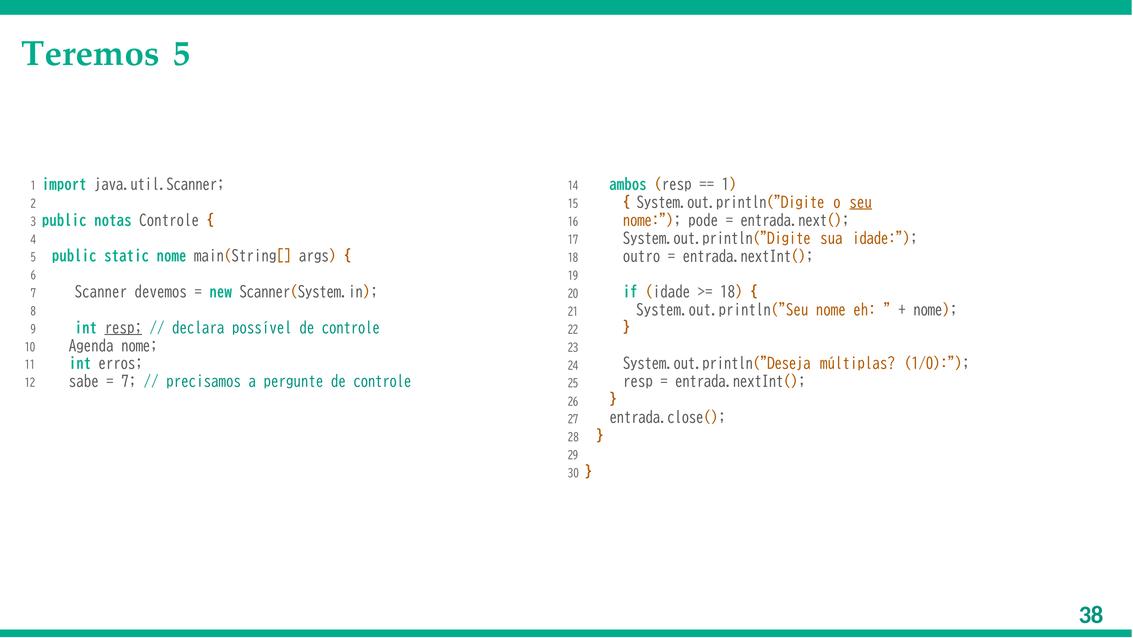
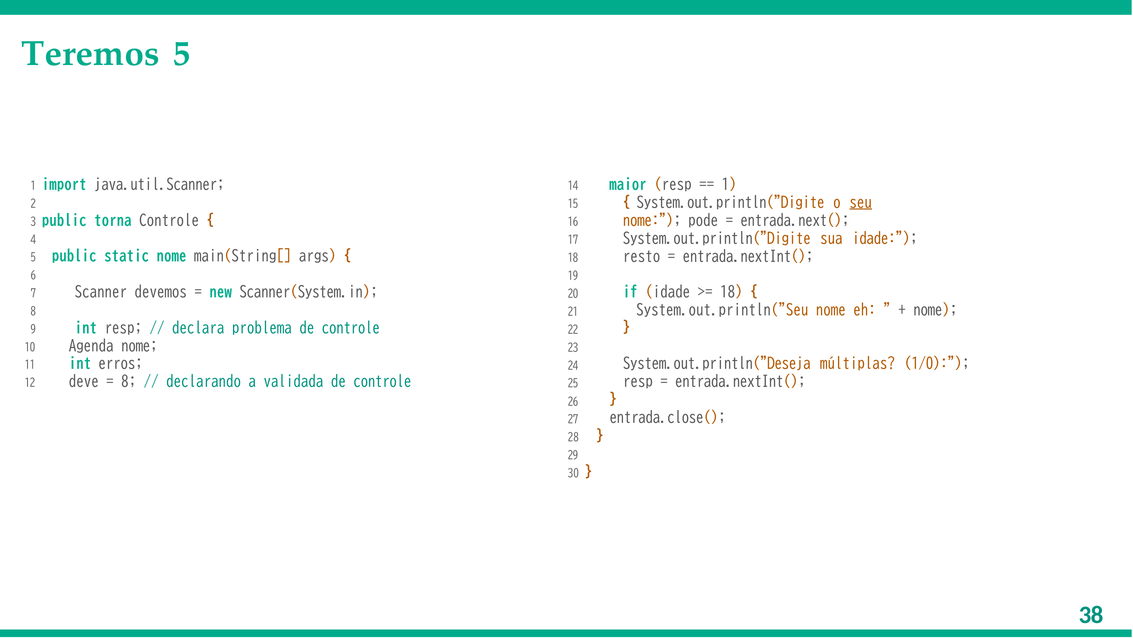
ambos: ambos -> maior (628, 185)
notas: notas -> torna (113, 220)
outro: outro -> resto (642, 257)
resp underline: present -> none (123, 328)
possível: possível -> problema (262, 328)
sabe: sabe -> deve (84, 382)
7: 7 -> 8 (129, 382)
precisamos: precisamos -> declarando (204, 382)
pergunte: pergunte -> validada (293, 382)
